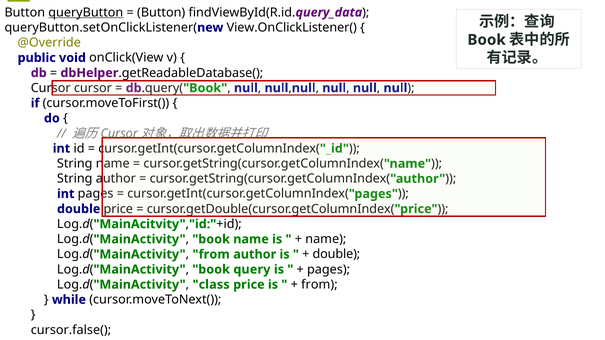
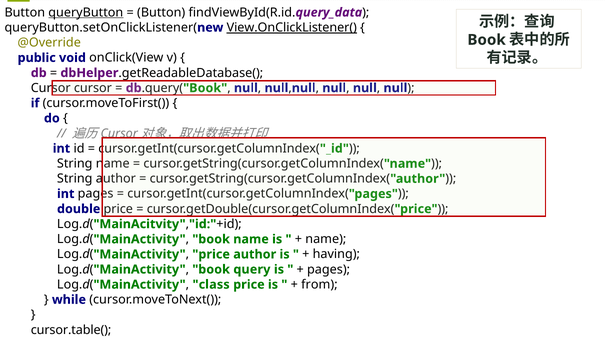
View.OnClickListener( underline: none -> present (292, 28)
from: from -> price (211, 255)
double: double -> having (336, 255)
cursor.false(: cursor.false( -> cursor.table( (71, 330)
